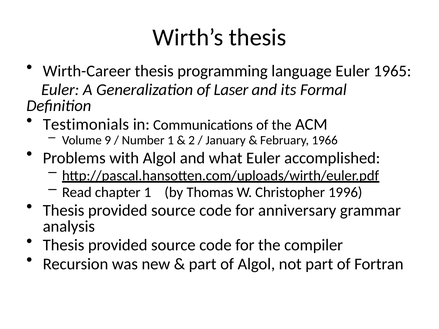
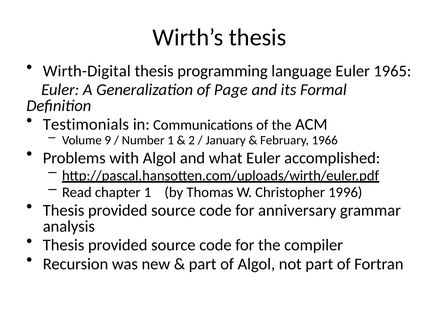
Wirth-Career: Wirth-Career -> Wirth-Digital (87, 71)
Laser: Laser -> Page (231, 90)
